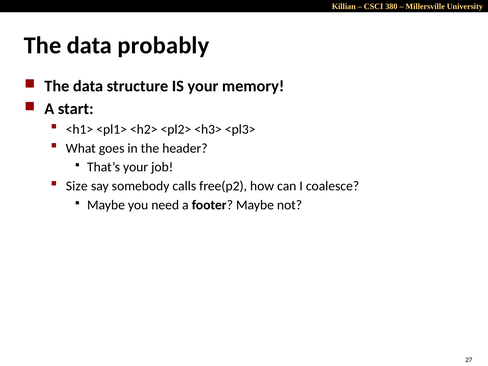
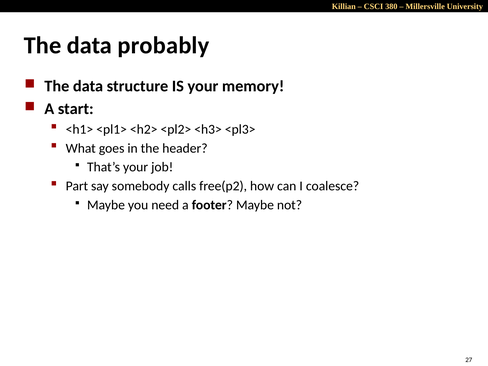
Size: Size -> Part (77, 186)
